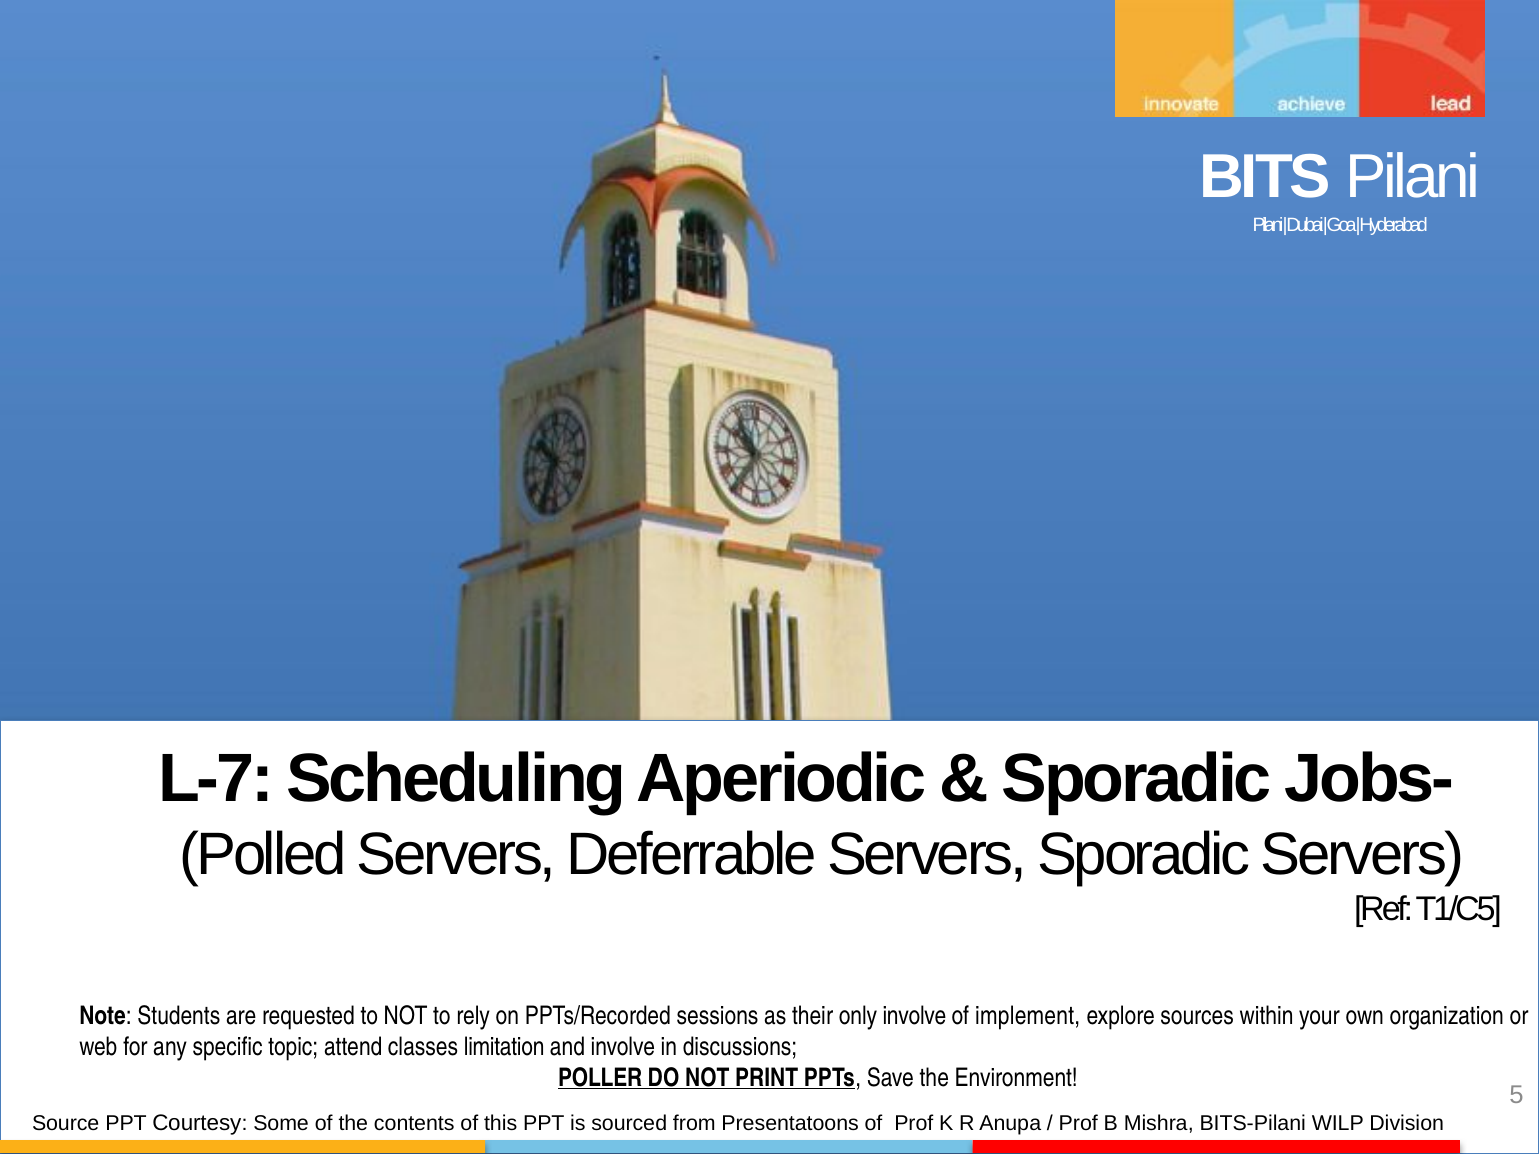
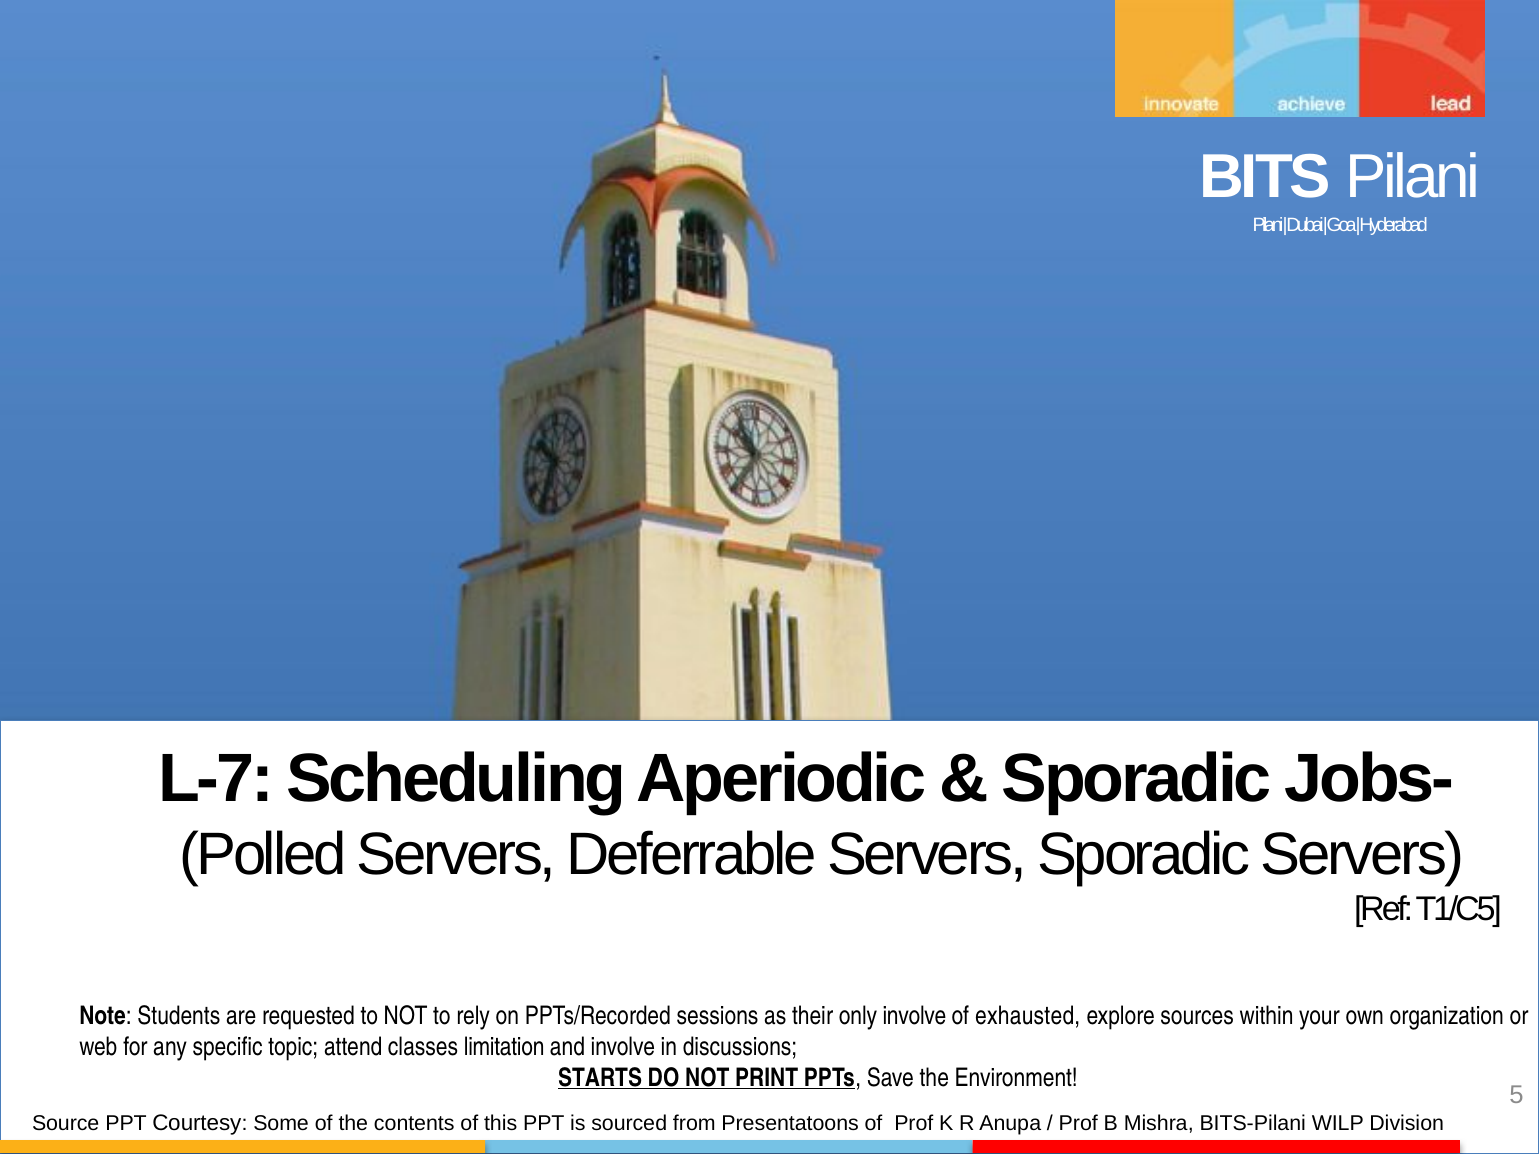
implement: implement -> exhausted (1028, 1017)
POLLER: POLLER -> STARTS (600, 1078)
